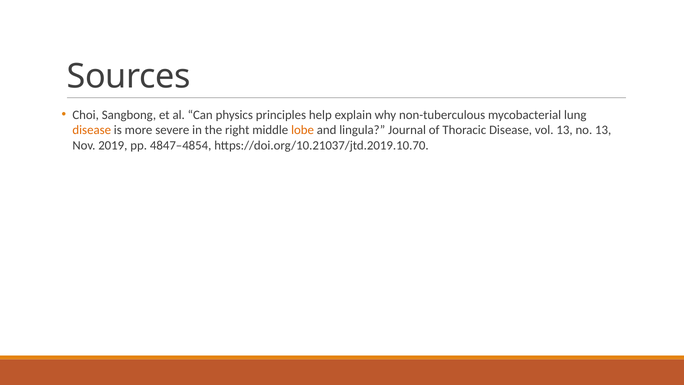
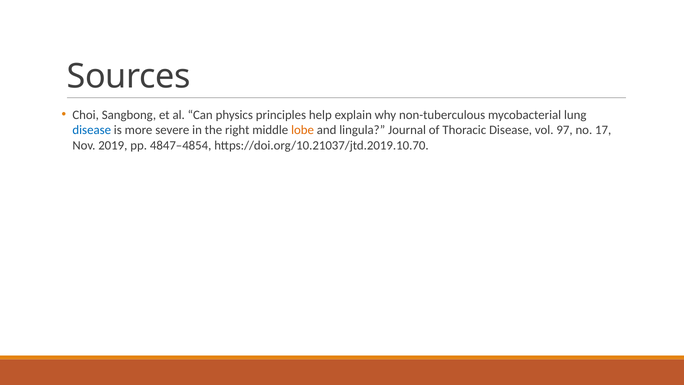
disease colour: orange -> blue (92, 130)
vol 13: 13 -> 97 (564, 130)
no 13: 13 -> 17 (603, 130)
